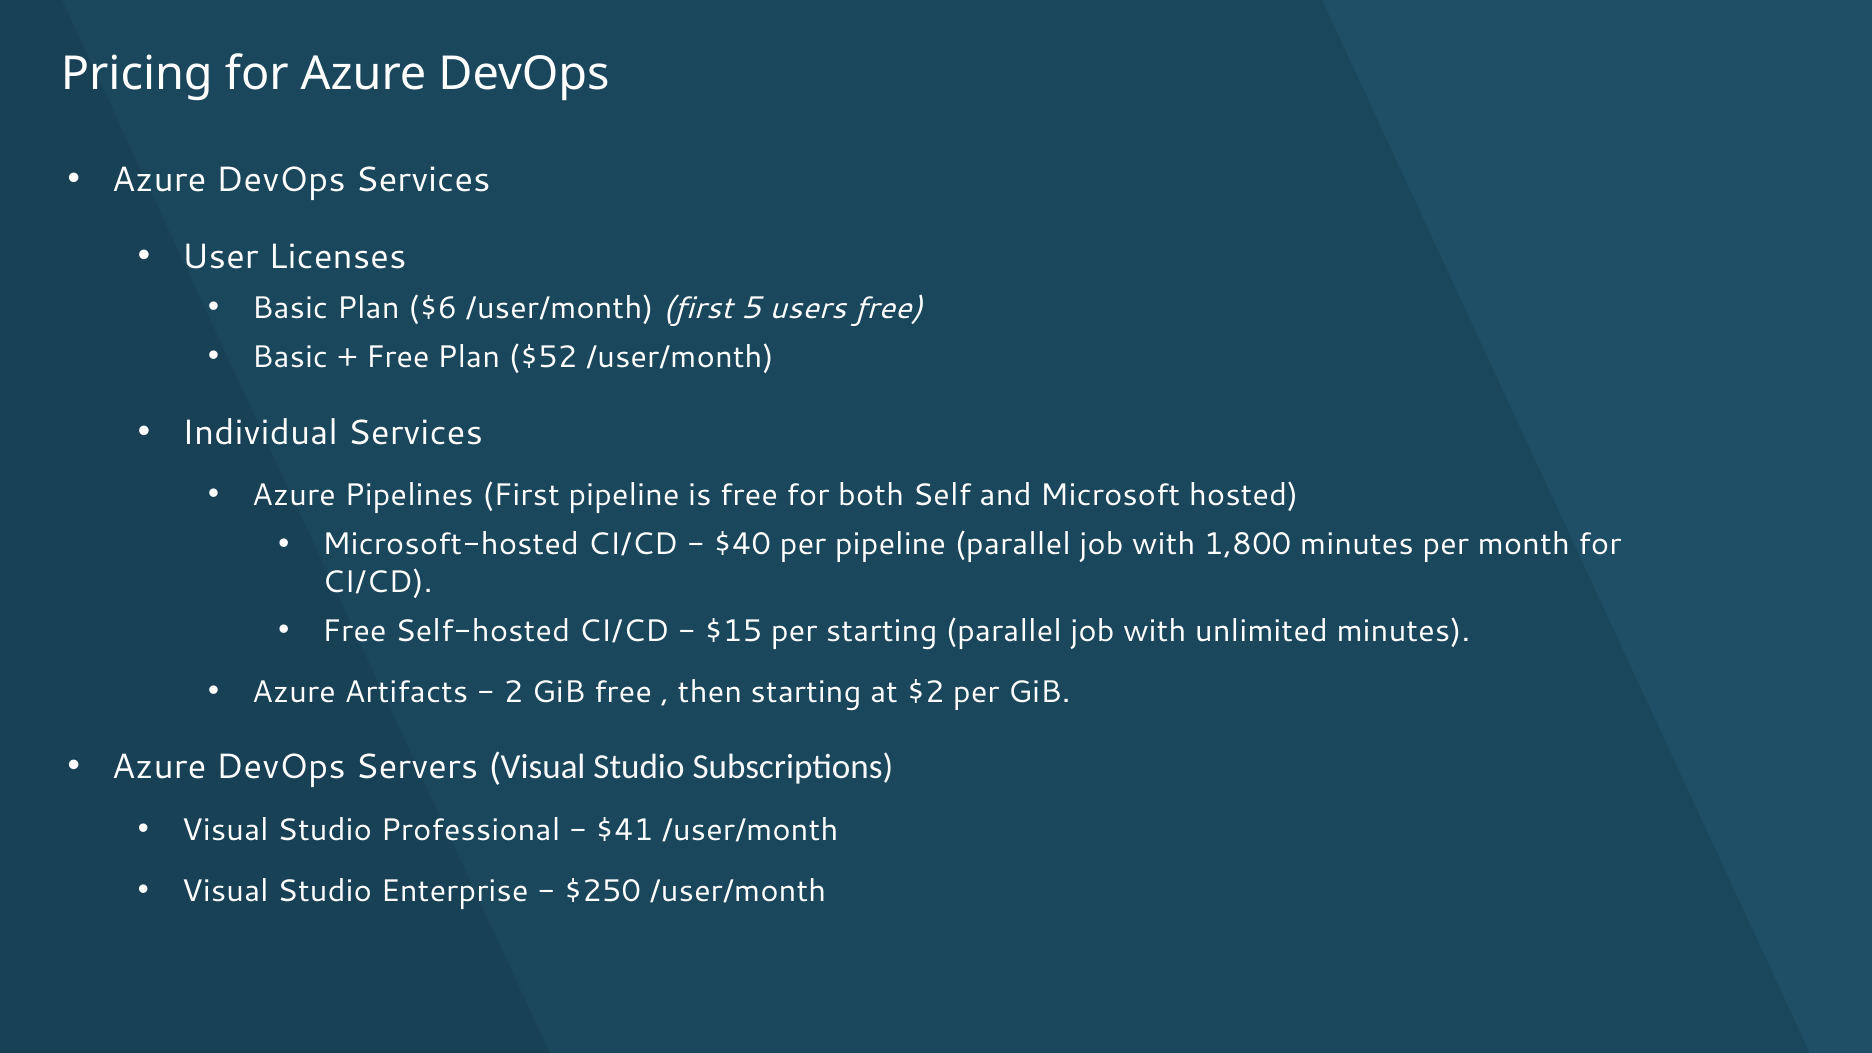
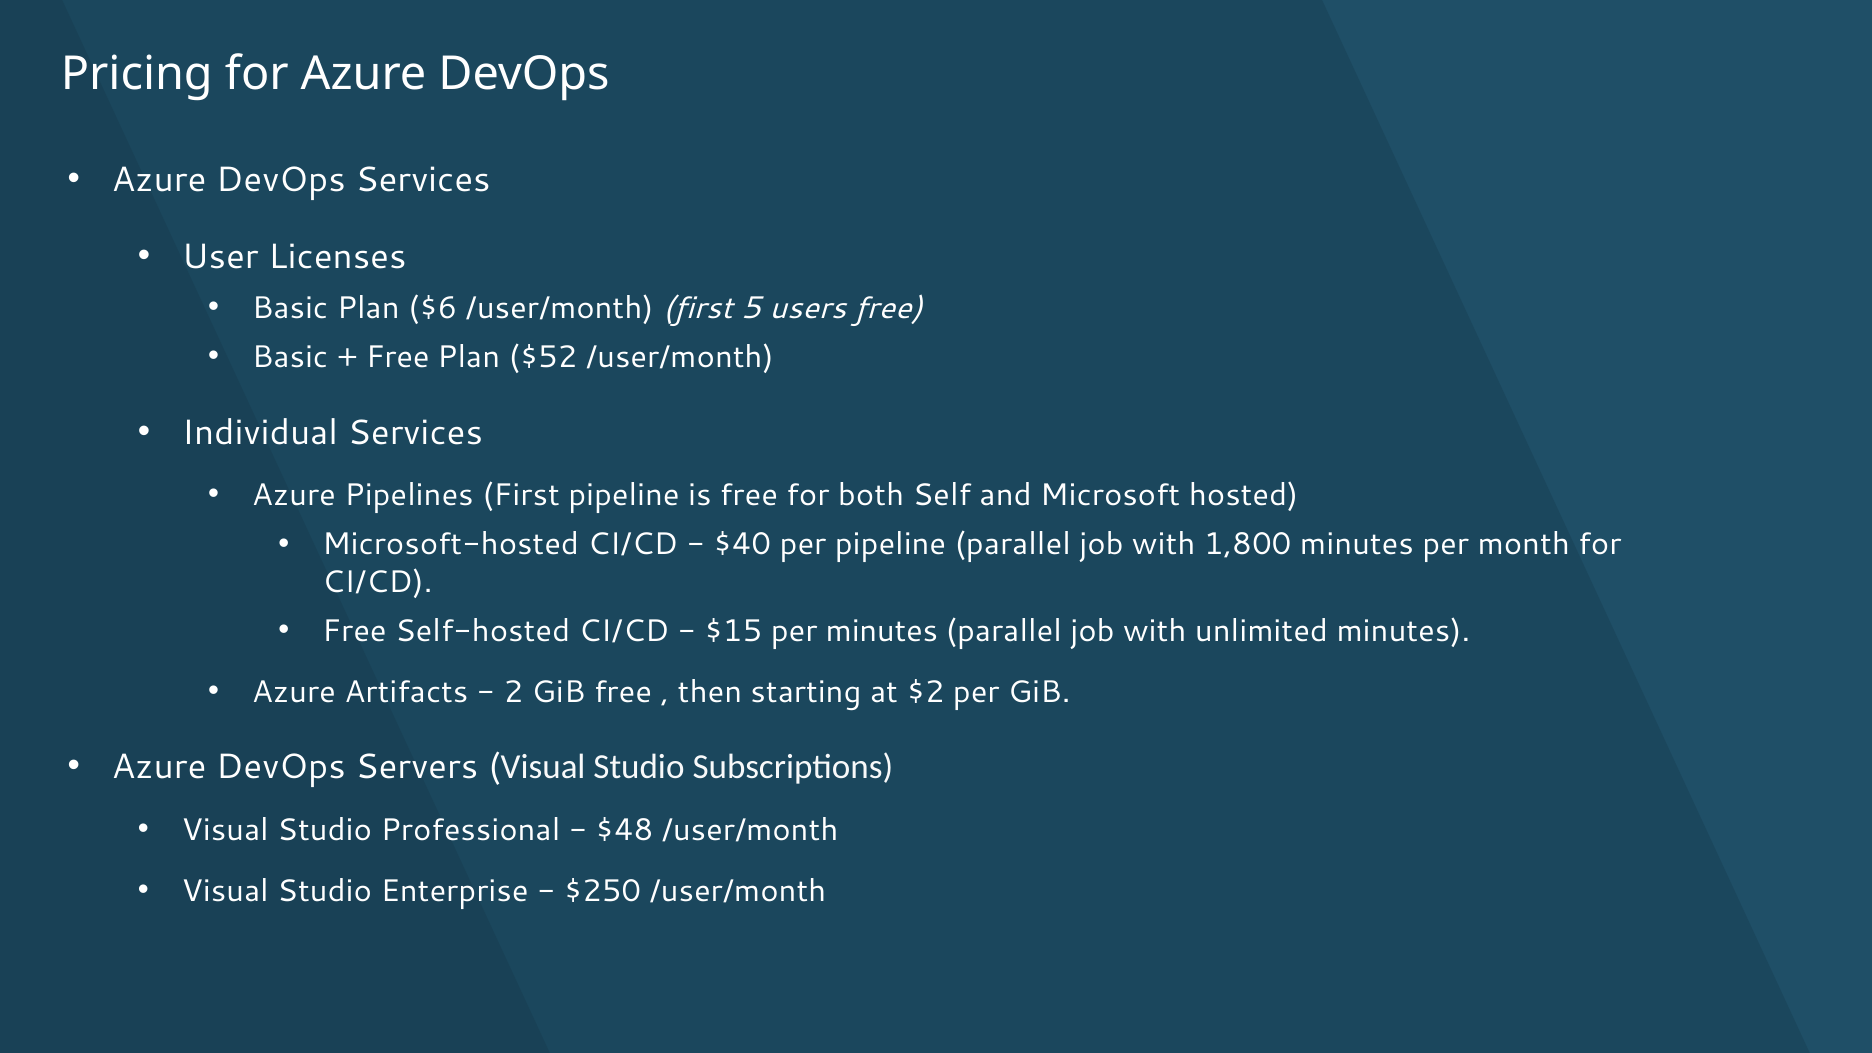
per starting: starting -> minutes (882, 631)
$41: $41 -> $48 (624, 830)
